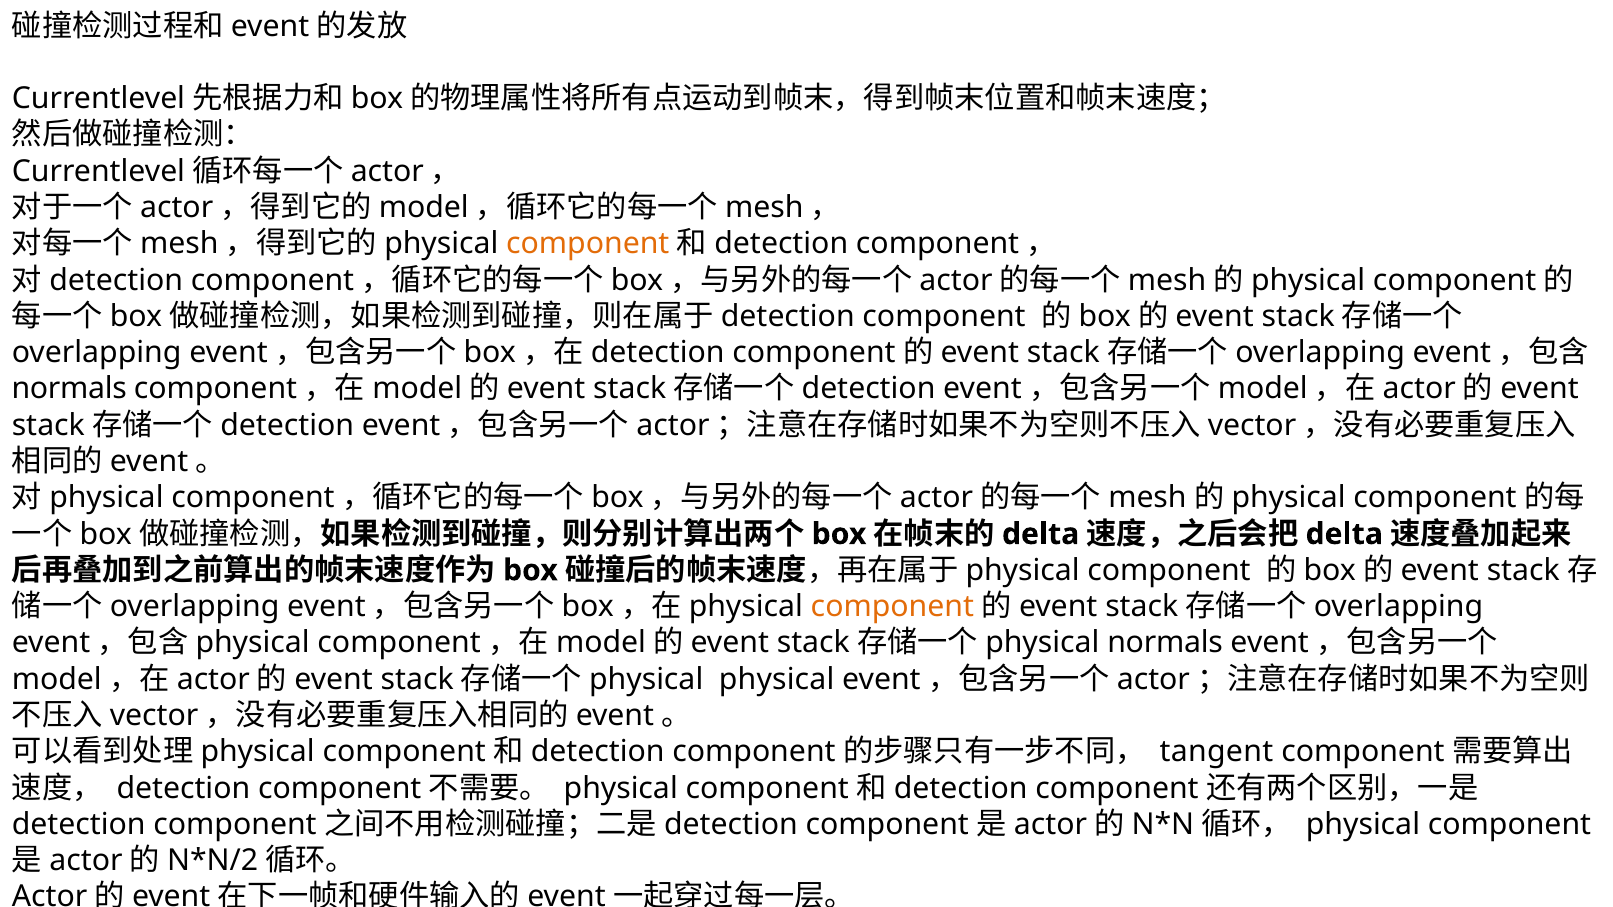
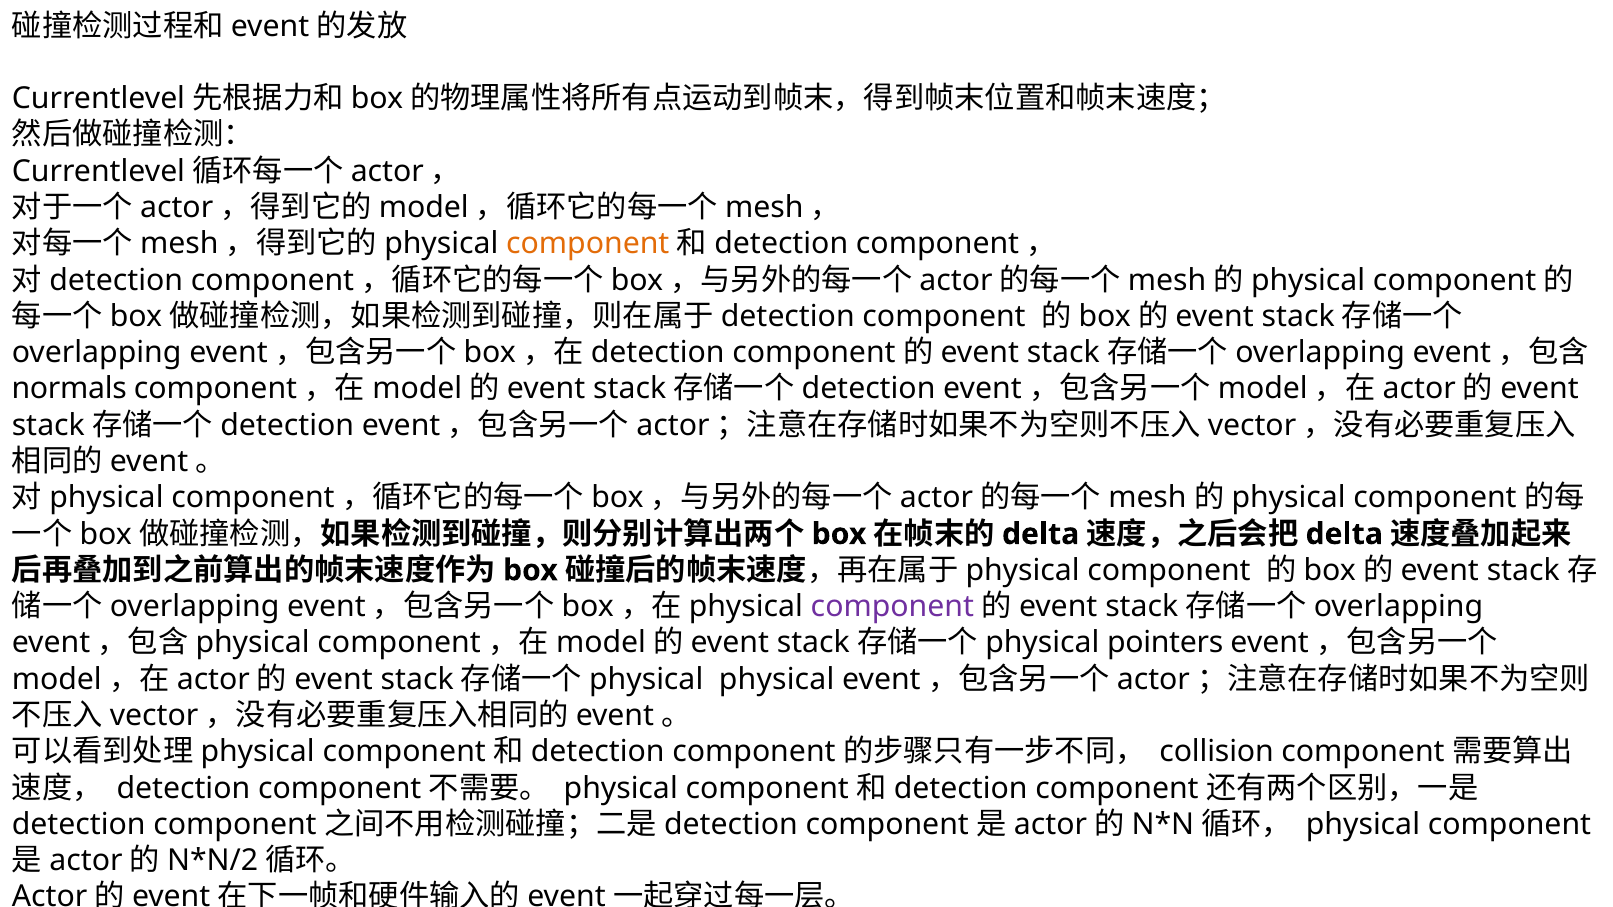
component colour: orange -> purple (892, 607)
normals: normals -> pointers (1165, 643)
tangent: tangent -> collision (1217, 752)
